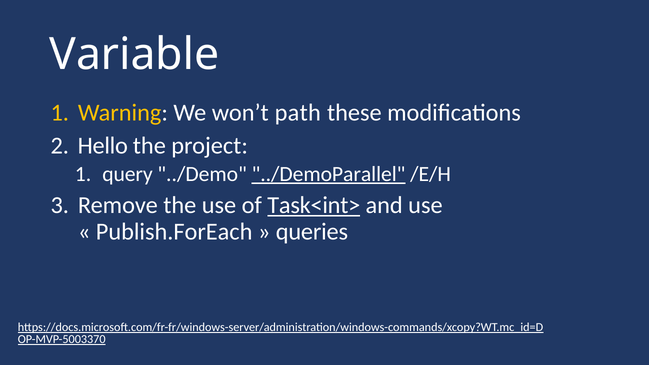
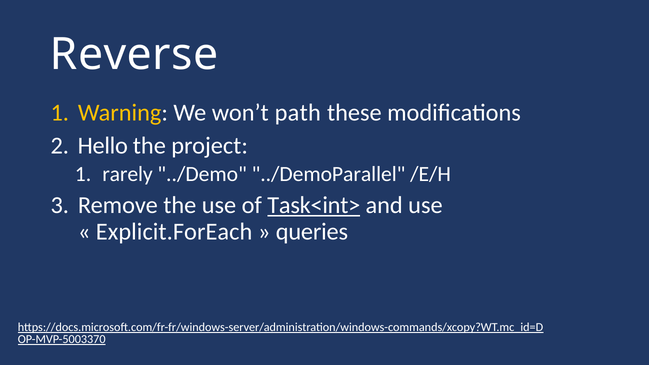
Variable: Variable -> Reverse (134, 54)
query: query -> rarely (127, 174)
../DemoParallel underline: present -> none (329, 174)
Publish.ForEach: Publish.ForEach -> Explicit.ForEach (174, 232)
